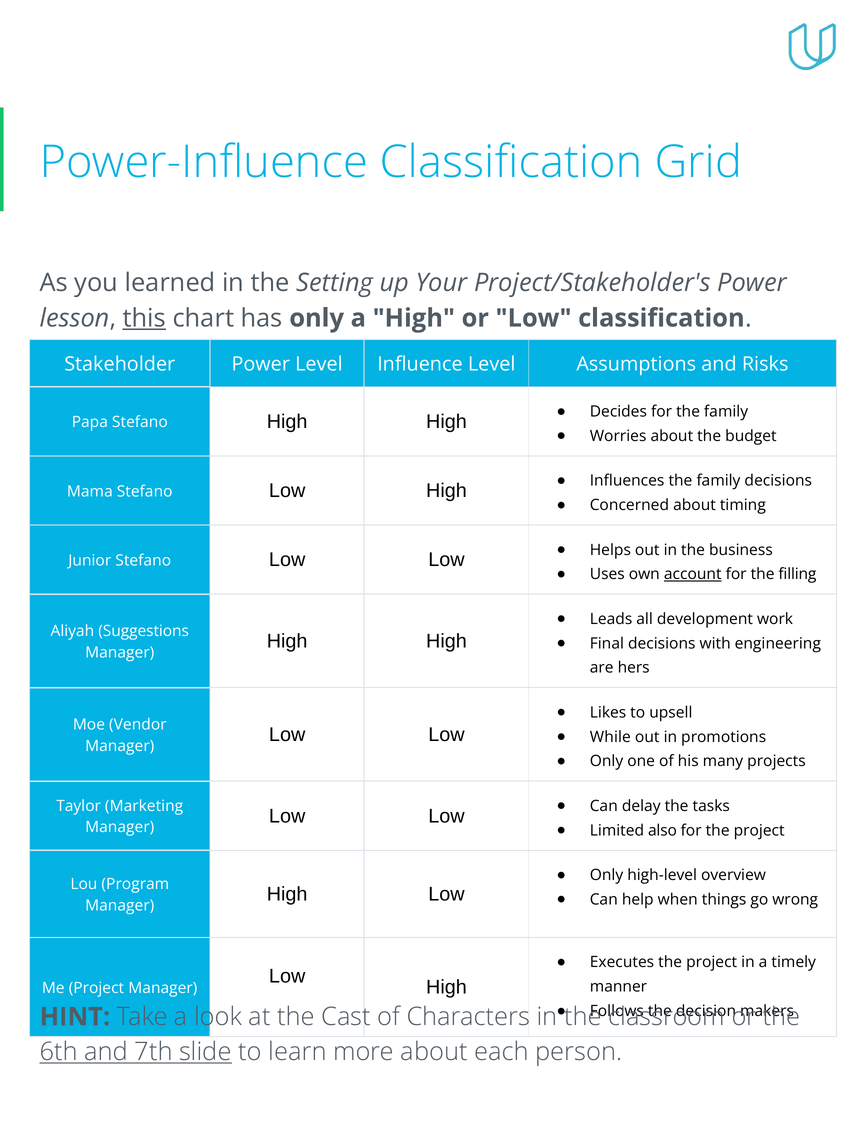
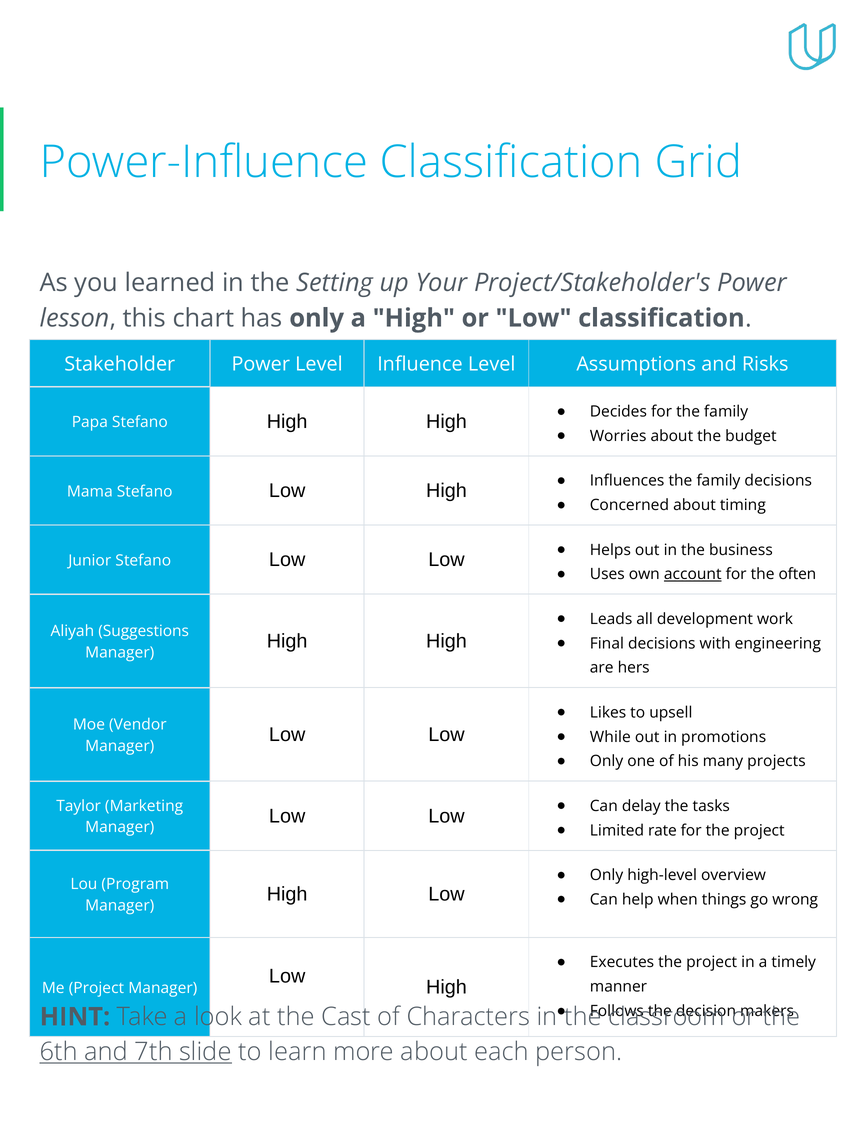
this underline: present -> none (144, 318)
filling: filling -> often (797, 574)
also: also -> rate (662, 830)
